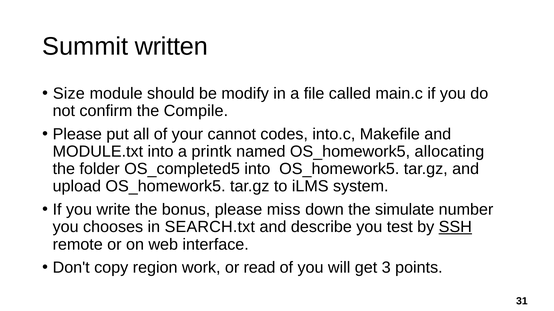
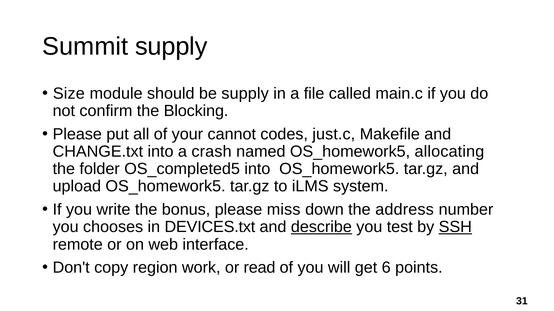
Summit written: written -> supply (171, 47)
be modify: modify -> supply (245, 94)
Compile: Compile -> Blocking (196, 111)
into.c: into.c -> just.c (334, 134)
MODULE.txt: MODULE.txt -> CHANGE.txt (98, 152)
printk: printk -> crash (212, 152)
simulate: simulate -> address (405, 210)
SEARCH.txt: SEARCH.txt -> DEVICES.txt (210, 227)
describe underline: none -> present (321, 227)
3: 3 -> 6 (386, 268)
